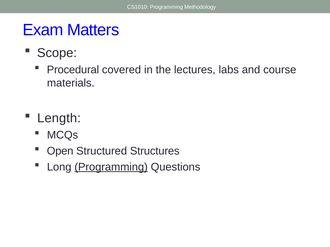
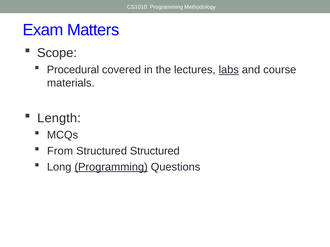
labs underline: none -> present (229, 70)
Open: Open -> From (60, 151)
Structured Structures: Structures -> Structured (155, 151)
